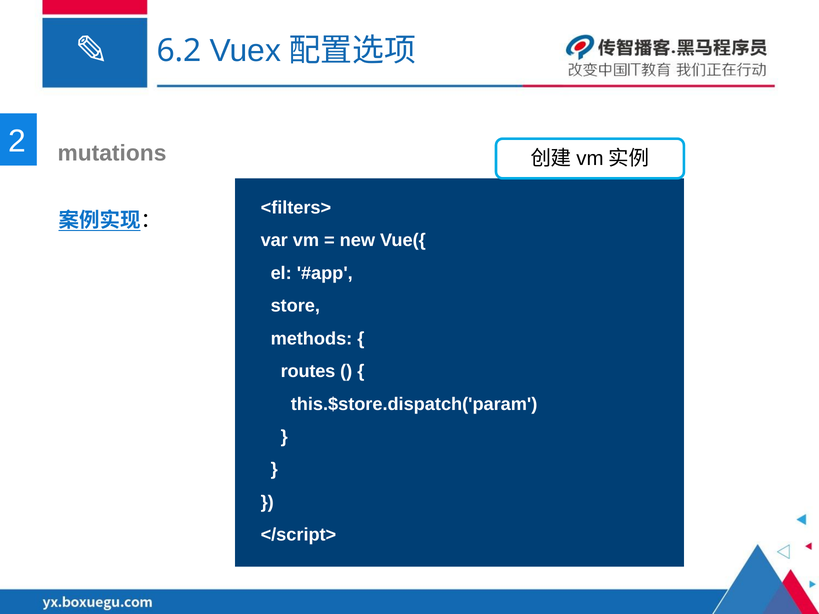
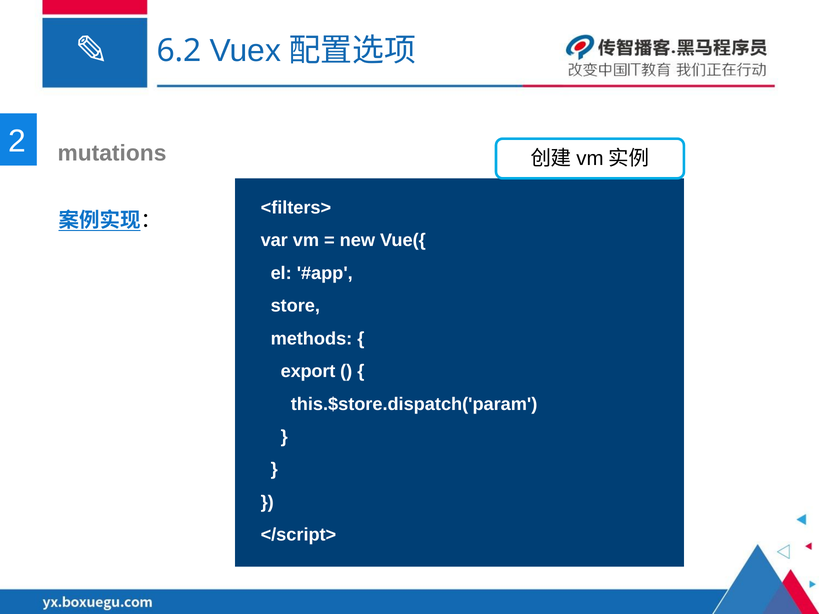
routes: routes -> export (308, 371)
